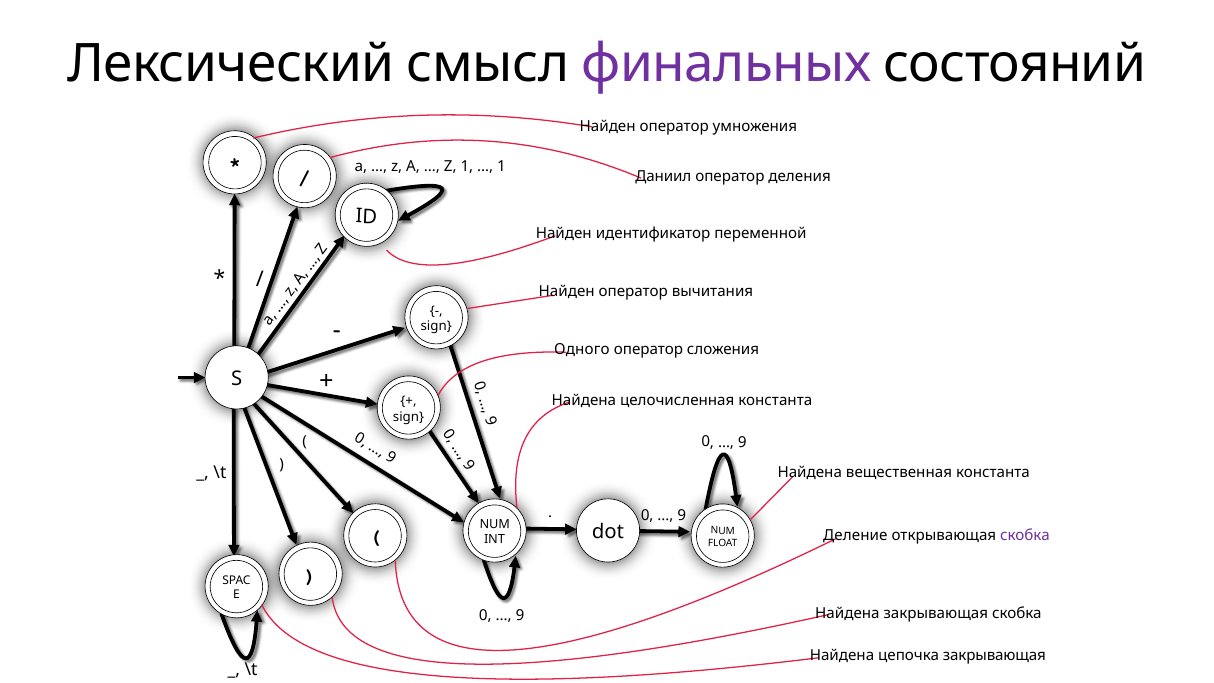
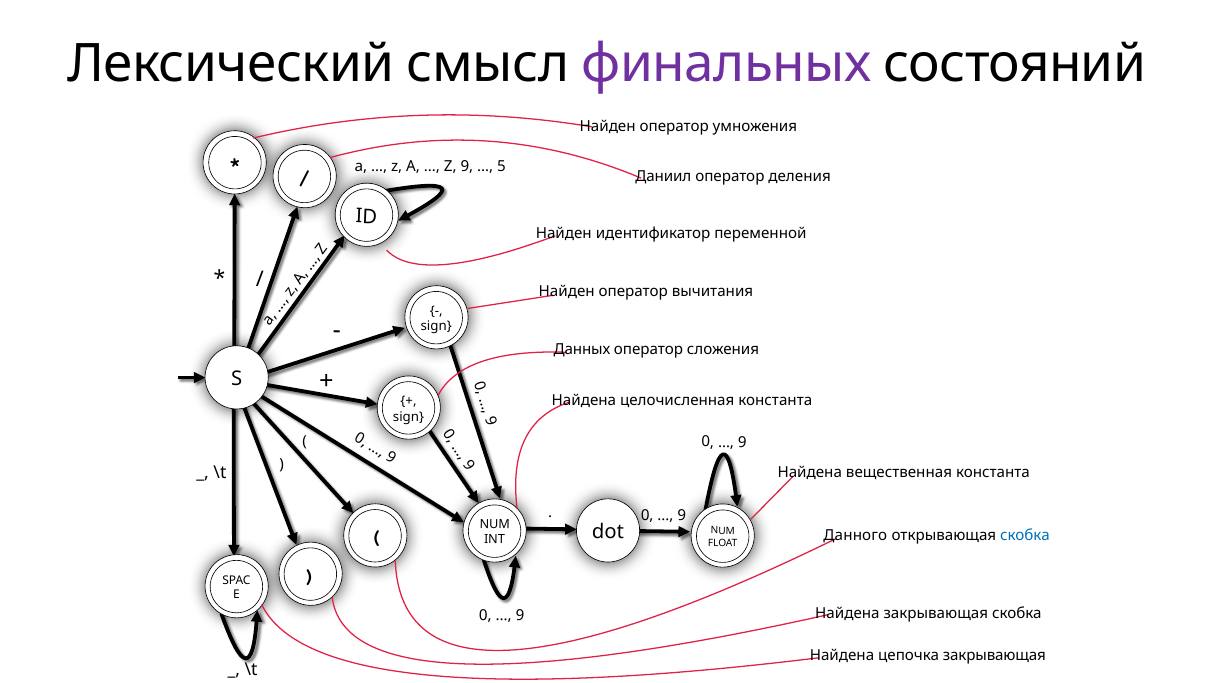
Z 1: 1 -> 9 (467, 167)
1: 1 -> 5 (502, 167)
Одного: Одного -> Данных (582, 350)
Деление: Деление -> Данного (855, 535)
скобка colour: purple -> blue (1025, 535)
